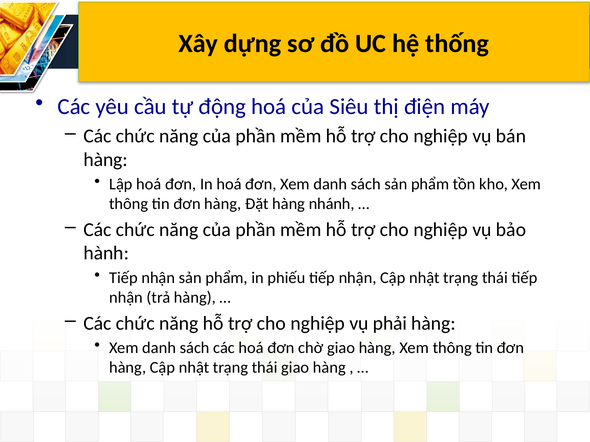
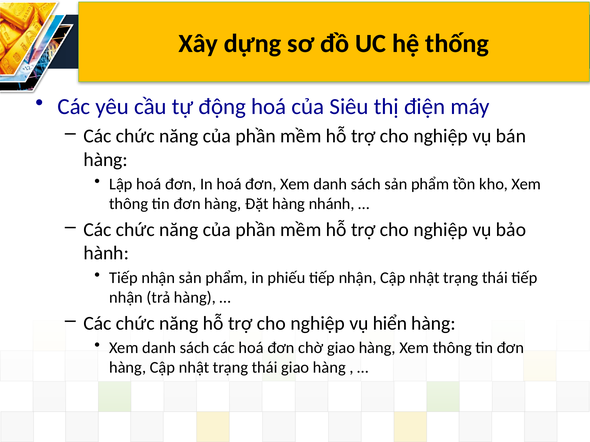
phải: phải -> hiển (390, 324)
